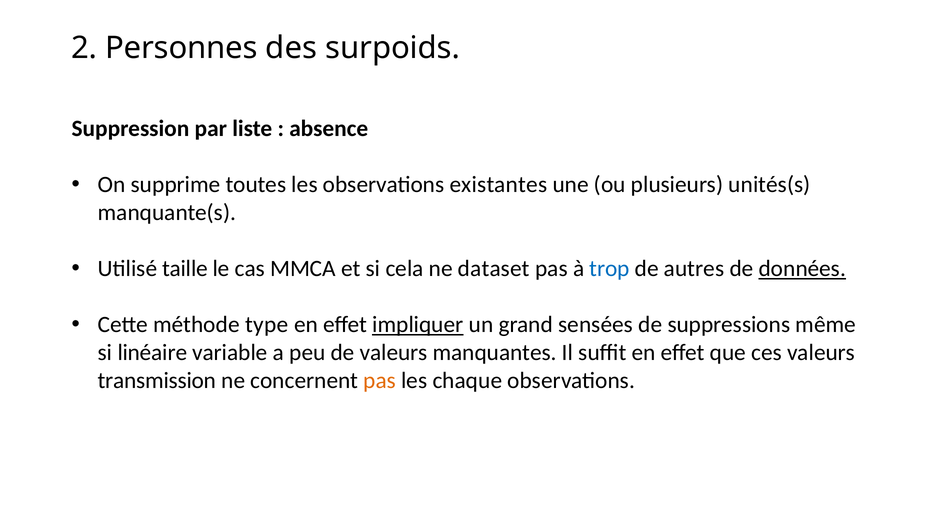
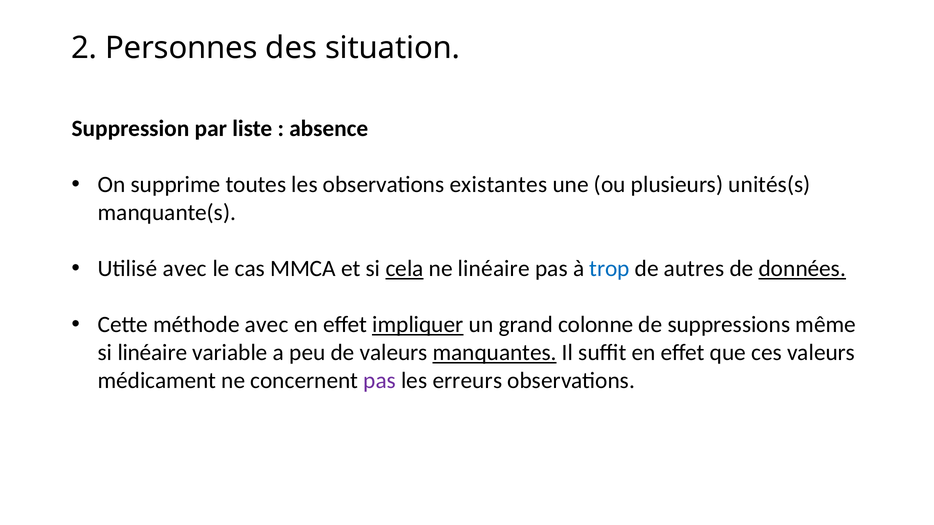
surpoids: surpoids -> situation (393, 48)
Utilisé taille: taille -> avec (185, 269)
cela underline: none -> present (405, 269)
ne dataset: dataset -> linéaire (494, 269)
méthode type: type -> avec (267, 325)
sensées: sensées -> colonne (596, 325)
manquantes underline: none -> present (495, 353)
transmission: transmission -> médicament (157, 381)
pas colour: orange -> purple (380, 381)
chaque: chaque -> erreurs (467, 381)
